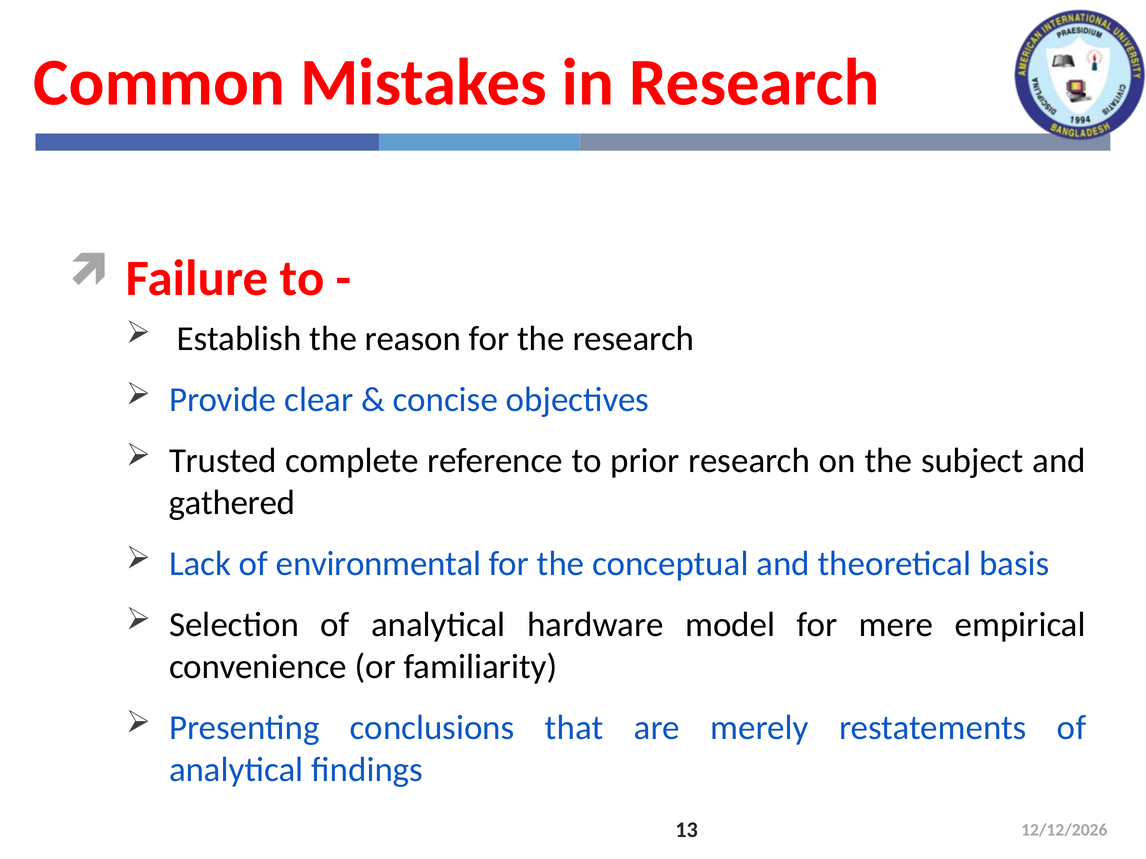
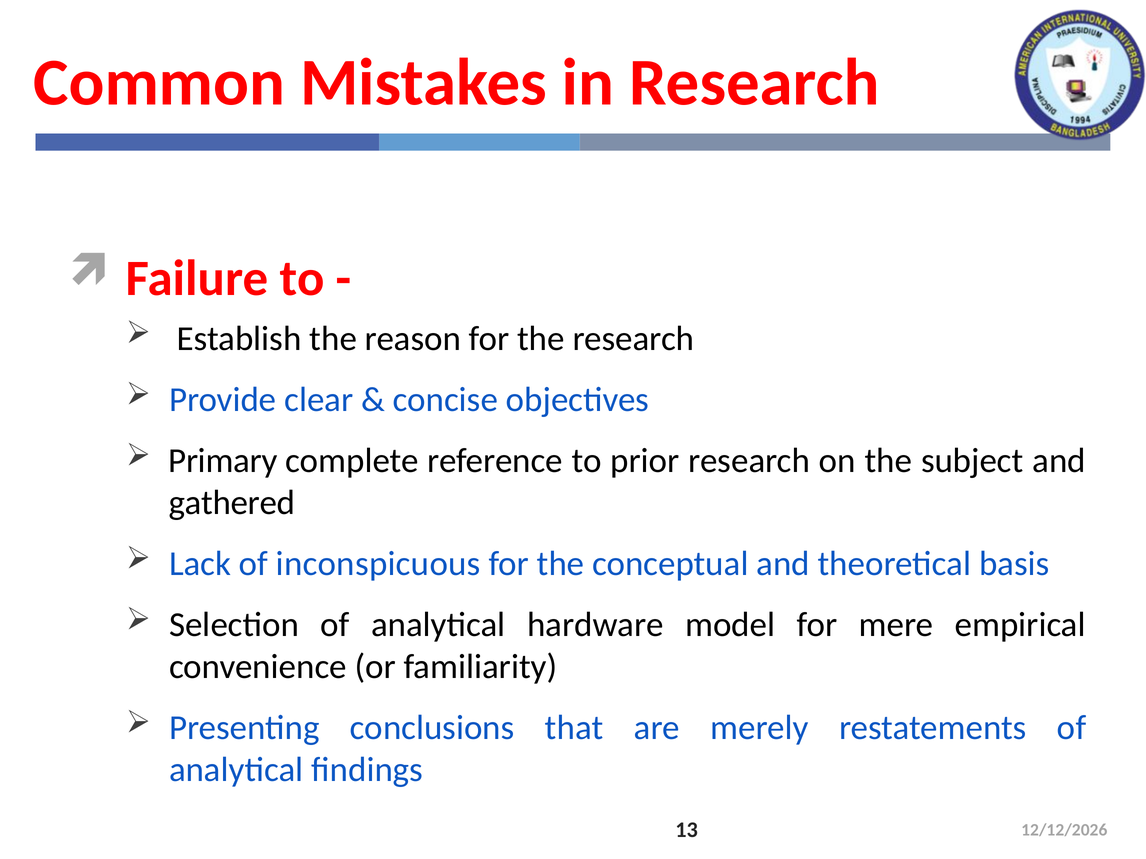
Trusted: Trusted -> Primary (223, 461)
environmental: environmental -> inconspicuous (378, 564)
